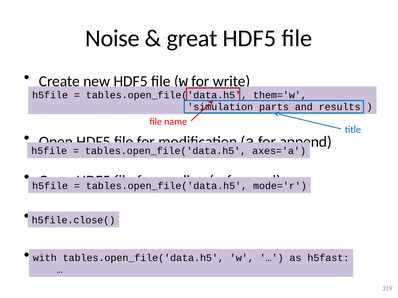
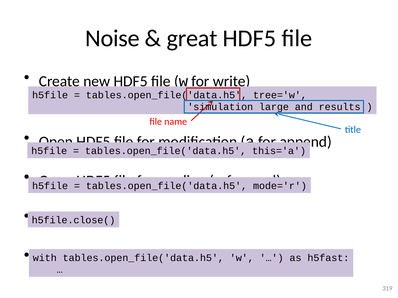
them='w: them='w -> tree='w (280, 95)
parts: parts -> large (274, 107)
axes='a: axes='a -> this='a (279, 151)
